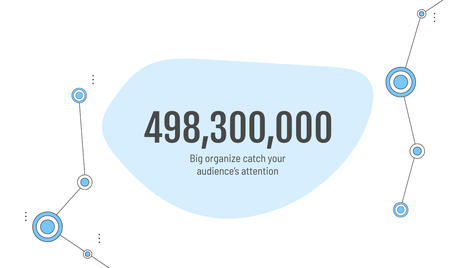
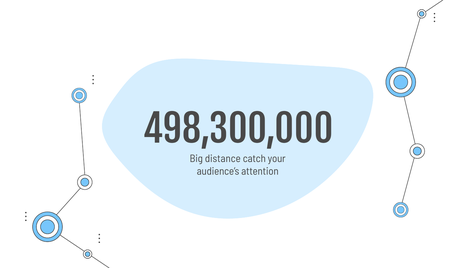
organize: organize -> distance (223, 158)
